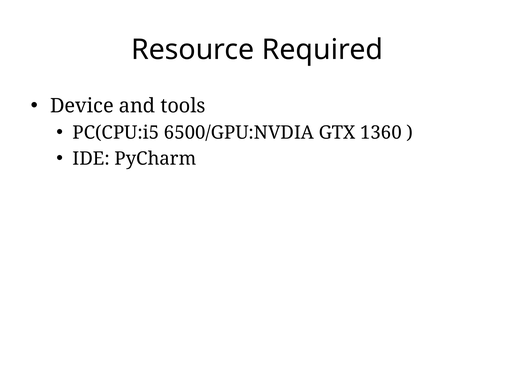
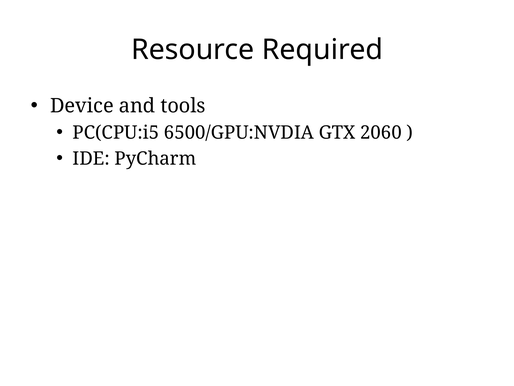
1360: 1360 -> 2060 (381, 133)
